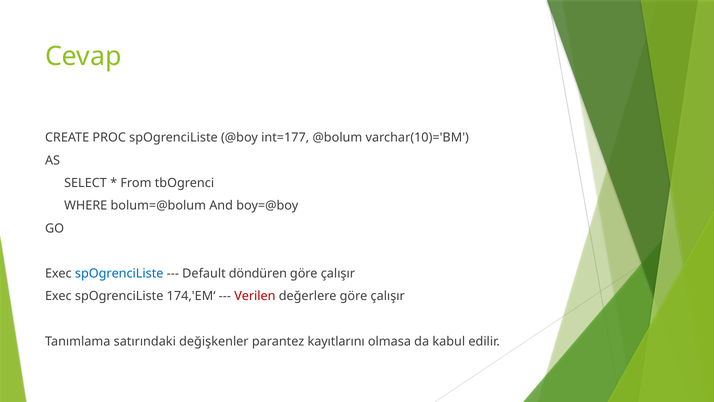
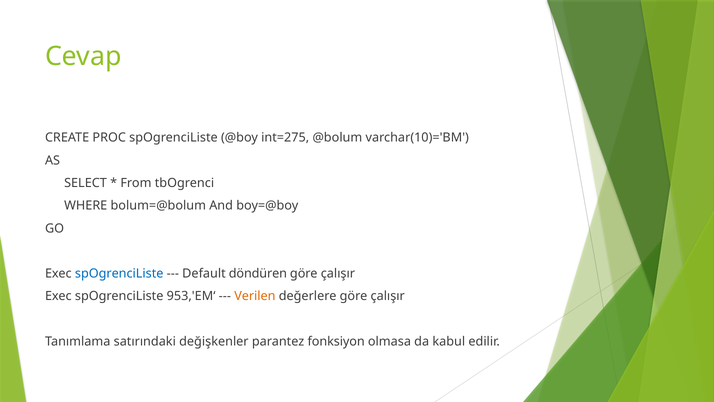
int=177: int=177 -> int=275 (285, 138)
174,'EM‘: 174,'EM‘ -> 953,'EM‘ (191, 296)
Verilen colour: red -> orange (255, 296)
kayıtlarını: kayıtlarını -> fonksiyon (336, 341)
